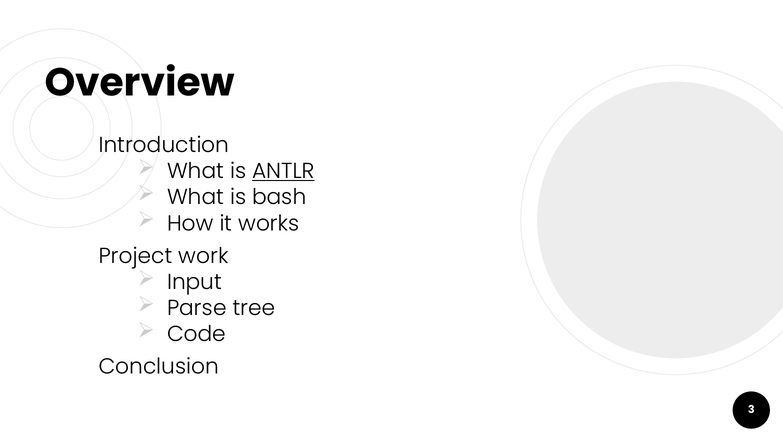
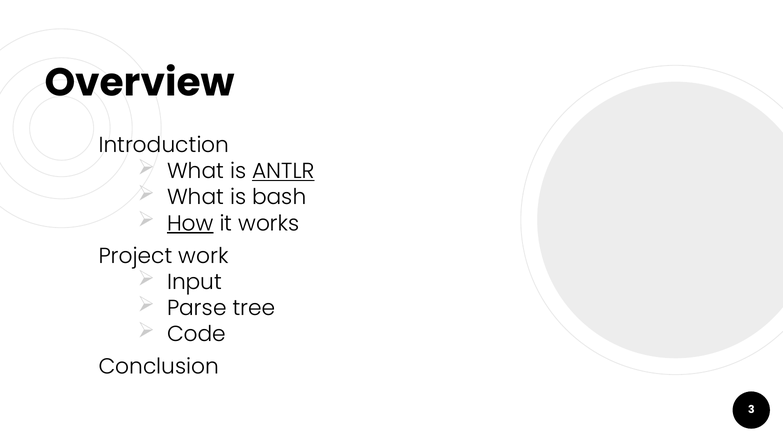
How underline: none -> present (190, 224)
